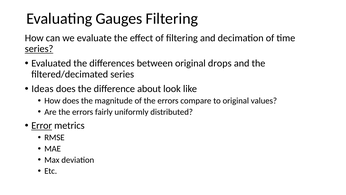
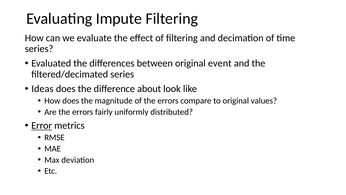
Gauges: Gauges -> Impute (119, 19)
series underline: present -> none (39, 49)
drops: drops -> event (220, 63)
